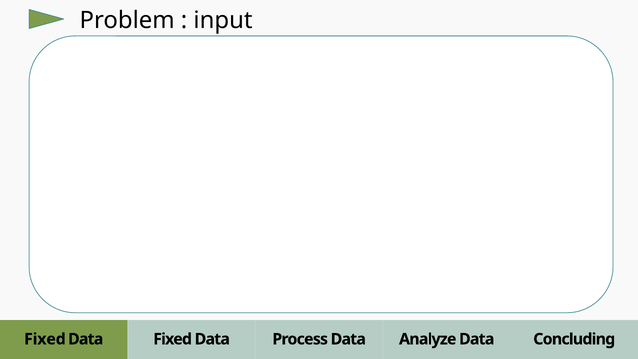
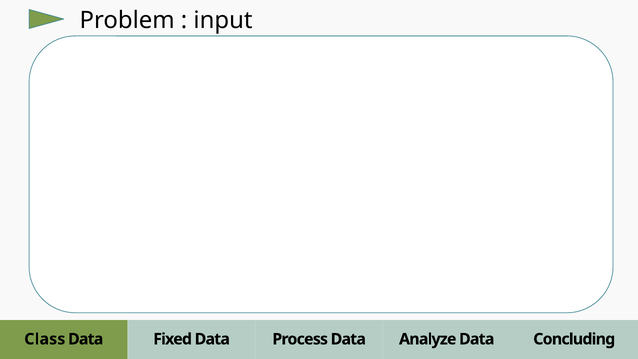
Fixed: Fixed -> Class (45, 339)
